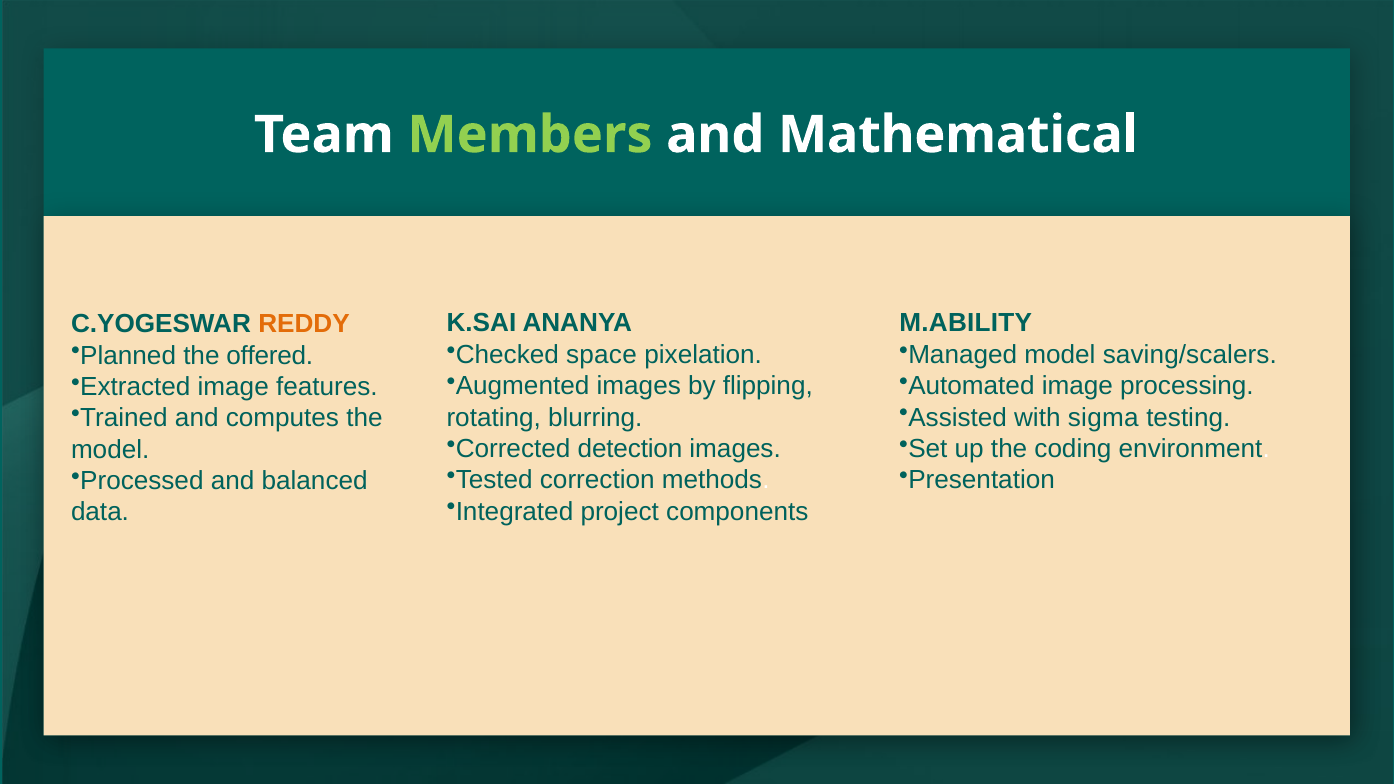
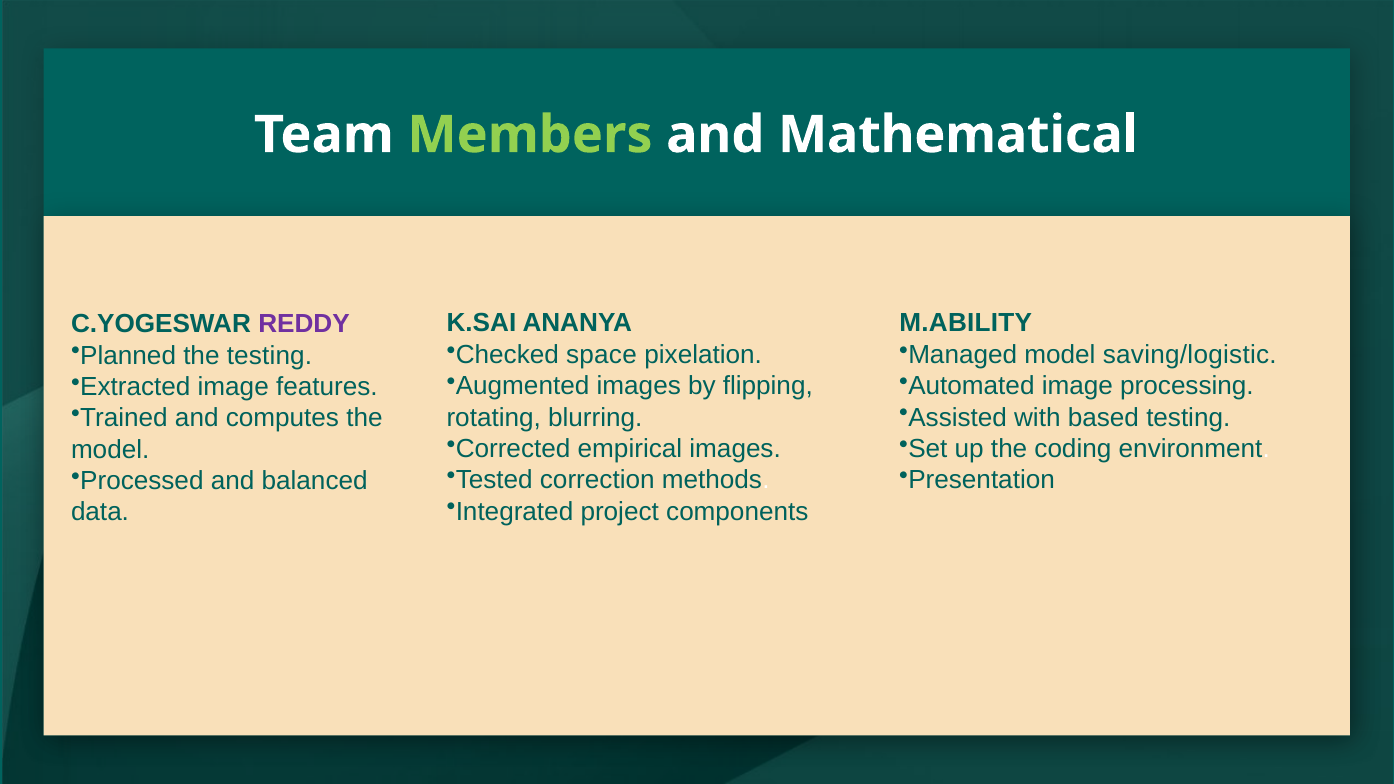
REDDY colour: orange -> purple (304, 324)
saving/scalers: saving/scalers -> saving/logistic (1190, 355)
the offered: offered -> testing (269, 356)
sigma: sigma -> based (1103, 418)
detection: detection -> empirical (630, 449)
